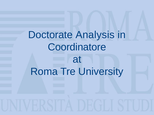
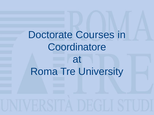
Analysis: Analysis -> Courses (95, 35)
